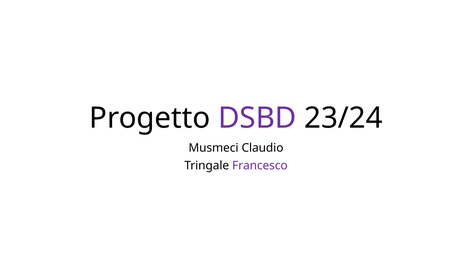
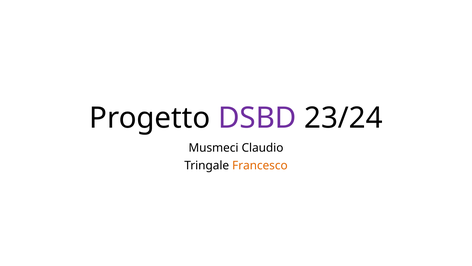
Francesco colour: purple -> orange (260, 165)
